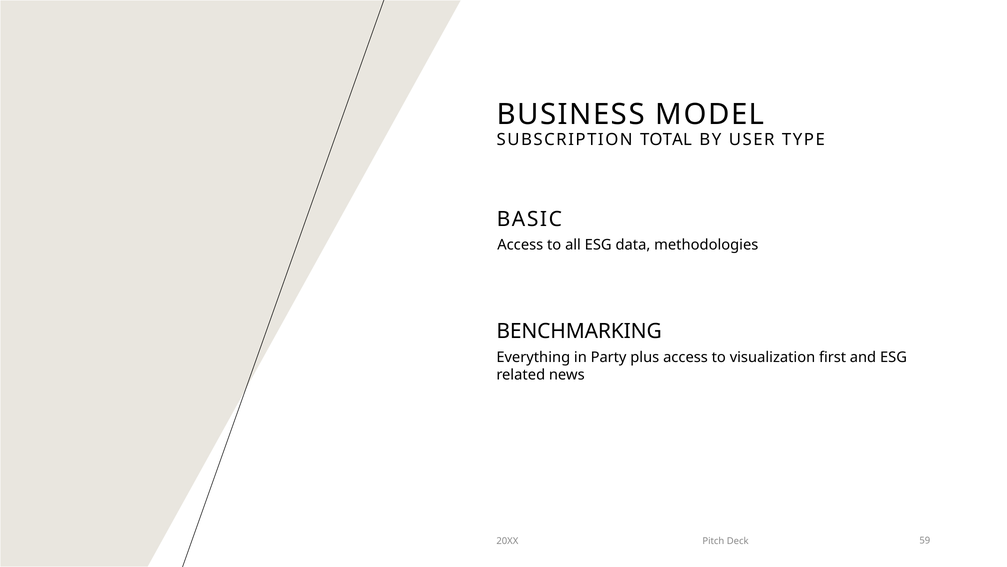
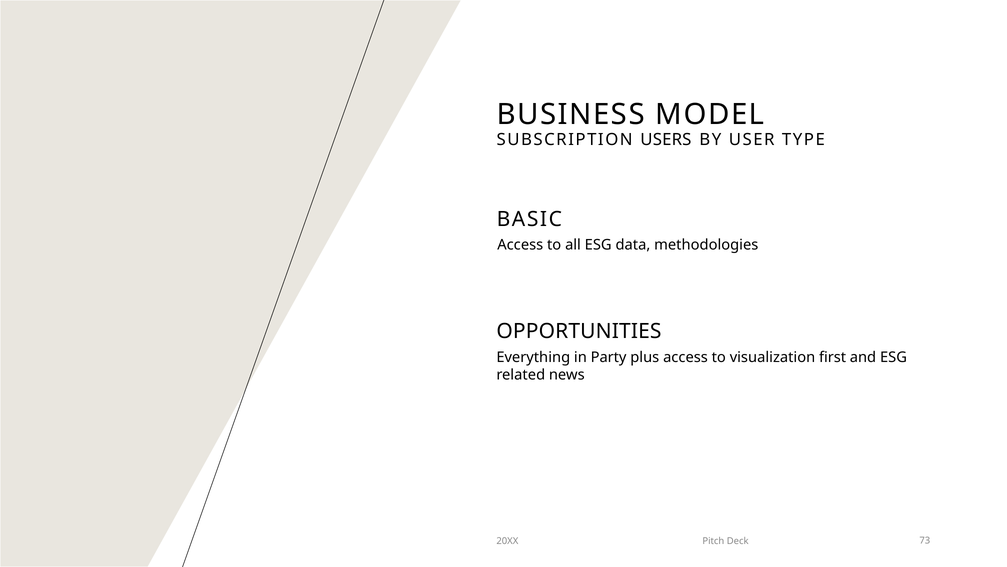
TOTAL: TOTAL -> USERS (666, 140)
BENCHMARKING: BENCHMARKING -> OPPORTUNITIES (579, 331)
59: 59 -> 73 (925, 540)
